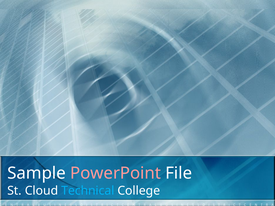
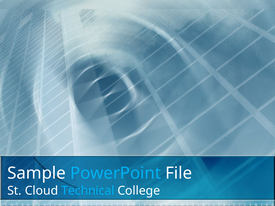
PowerPoint colour: pink -> light blue (116, 173)
